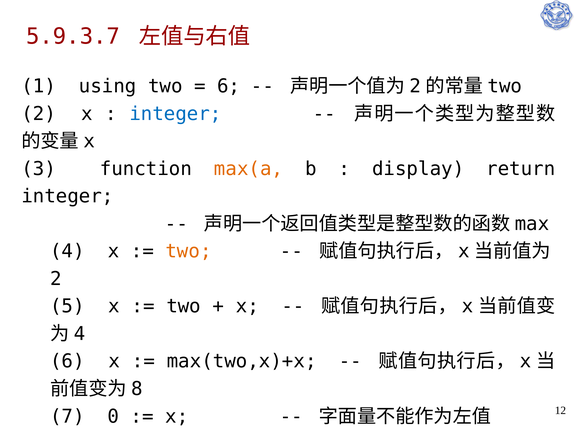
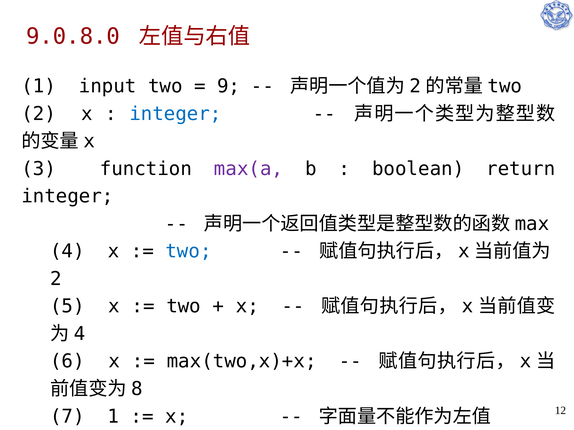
5.9.3.7: 5.9.3.7 -> 9.0.8.0 (73, 36)
using: using -> input (108, 86)
6: 6 -> 9 (229, 86)
max(a colour: orange -> purple (249, 169)
display: display -> boolean (418, 169)
two colour: orange -> blue (189, 252)
7 0: 0 -> 1 (113, 417)
